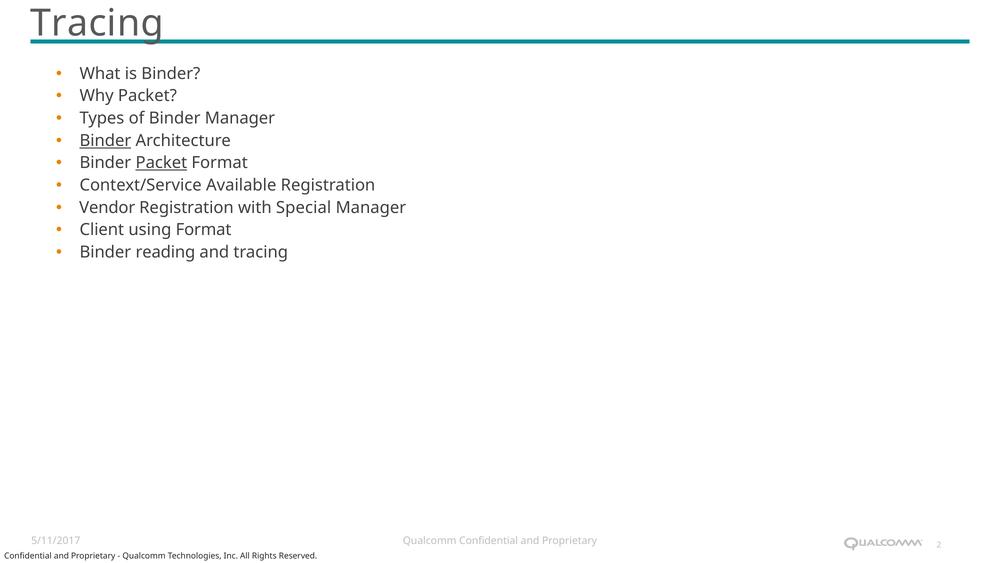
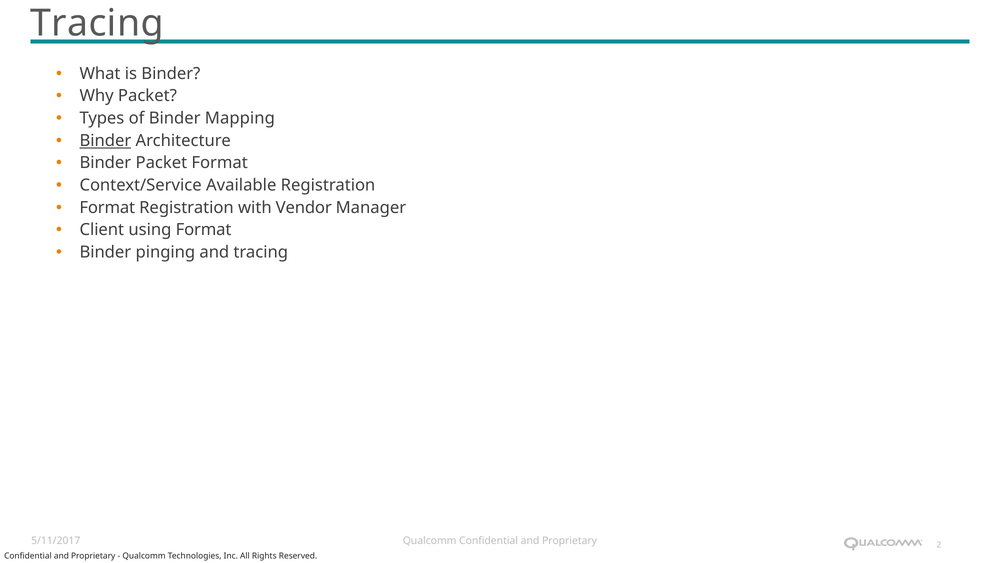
Binder Manager: Manager -> Mapping (240, 118)
Packet underline: present -> none (161, 163)
Vendor: Vendor -> Format (107, 208)
Special: Special -> Vendor (304, 208)
reading: reading -> pinging (165, 252)
